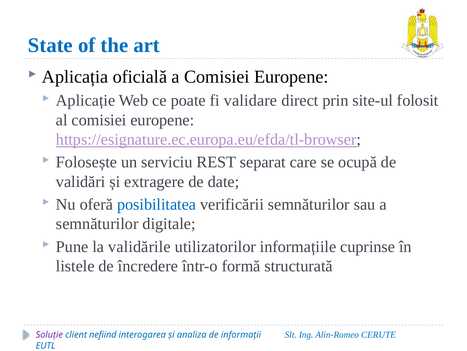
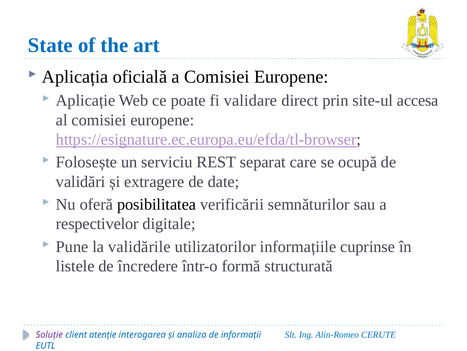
folosit: folosit -> accesa (418, 100)
posibilitatea colour: blue -> black (157, 204)
semnăturilor: semnăturilor -> respectivelor (97, 223)
nefiind: nefiind -> atenție (103, 334)
